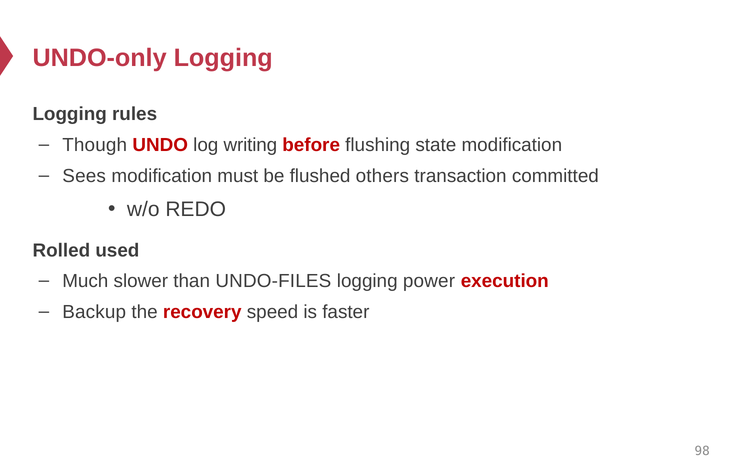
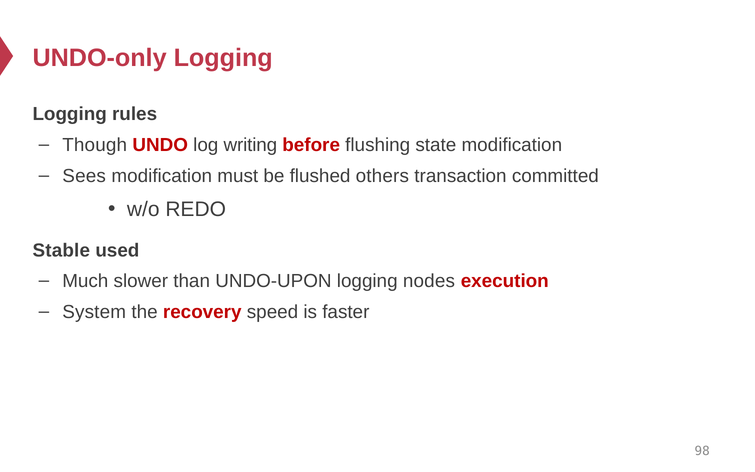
Rolled: Rolled -> Stable (61, 250)
UNDO-FILES: UNDO-FILES -> UNDO-UPON (273, 281)
power: power -> nodes (429, 281)
Backup: Backup -> System (94, 312)
